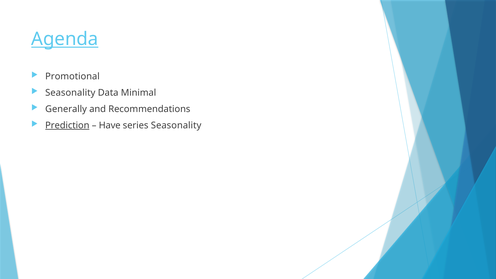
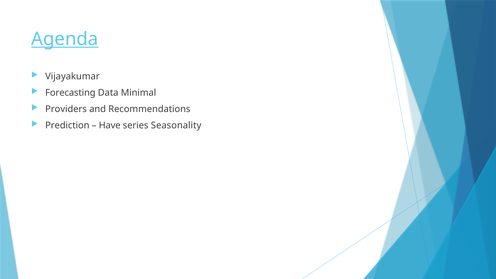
Promotional: Promotional -> Vijayakumar (72, 76)
Seasonality: Seasonality -> Forecasting (70, 93)
Generally: Generally -> Providers (66, 109)
Prediction underline: present -> none (67, 125)
